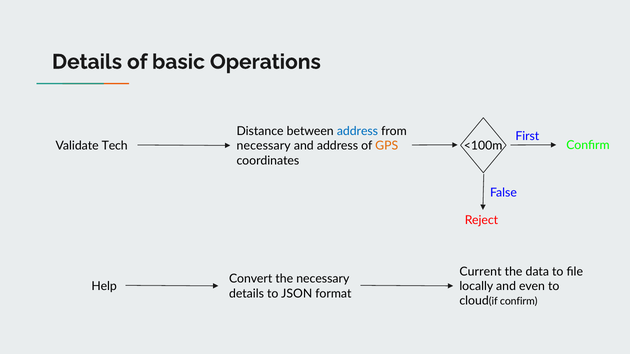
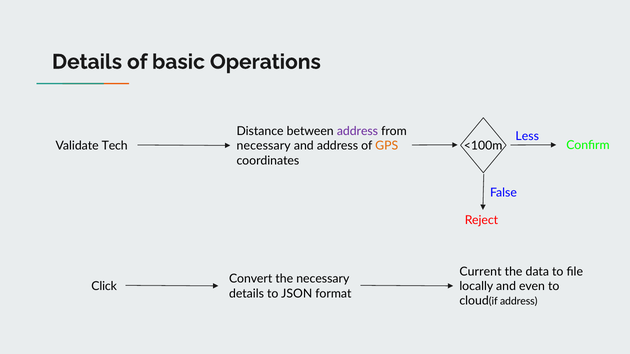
address colour: blue -> purple (357, 131)
First: First -> Less (527, 136)
Help: Help -> Click (104, 287)
cloud(if confirm: confirm -> address (519, 302)
